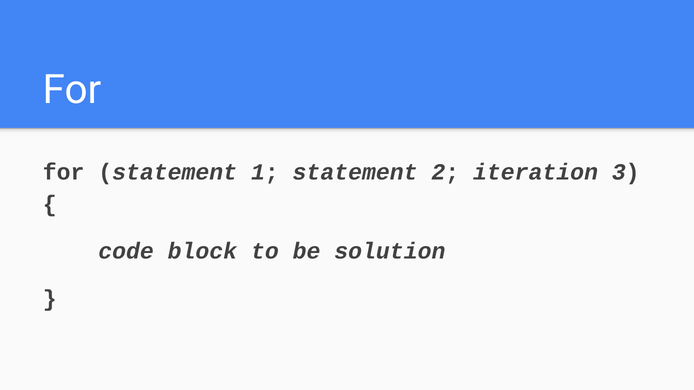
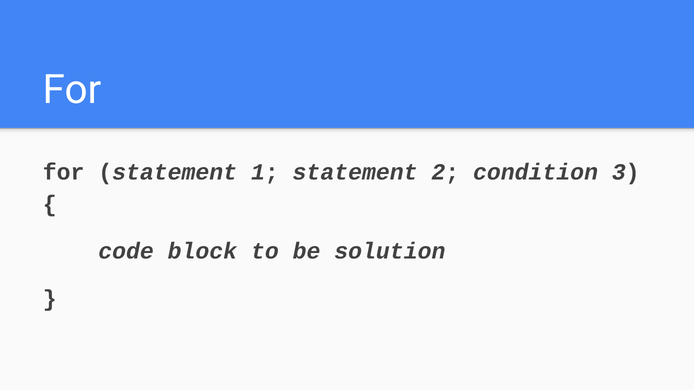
iteration: iteration -> condition (536, 172)
